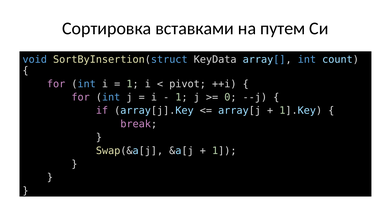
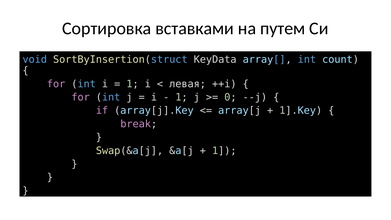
pivot: pivot -> левая (188, 84)
